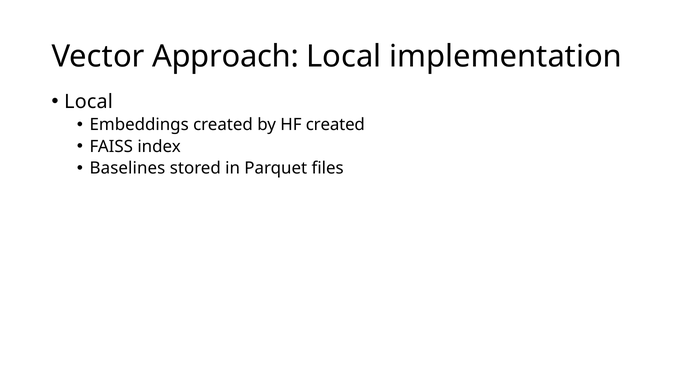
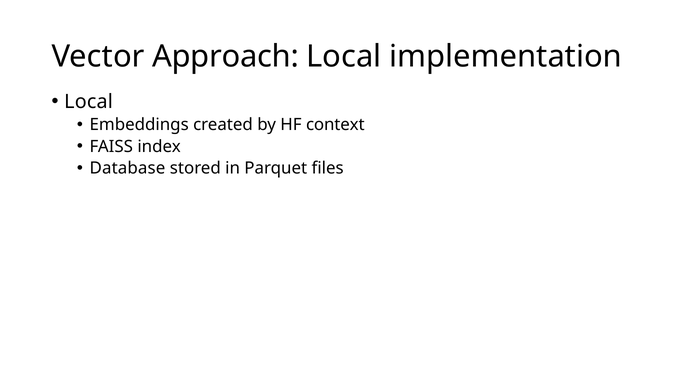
HF created: created -> context (335, 125)
Baselines: Baselines -> Database (127, 168)
